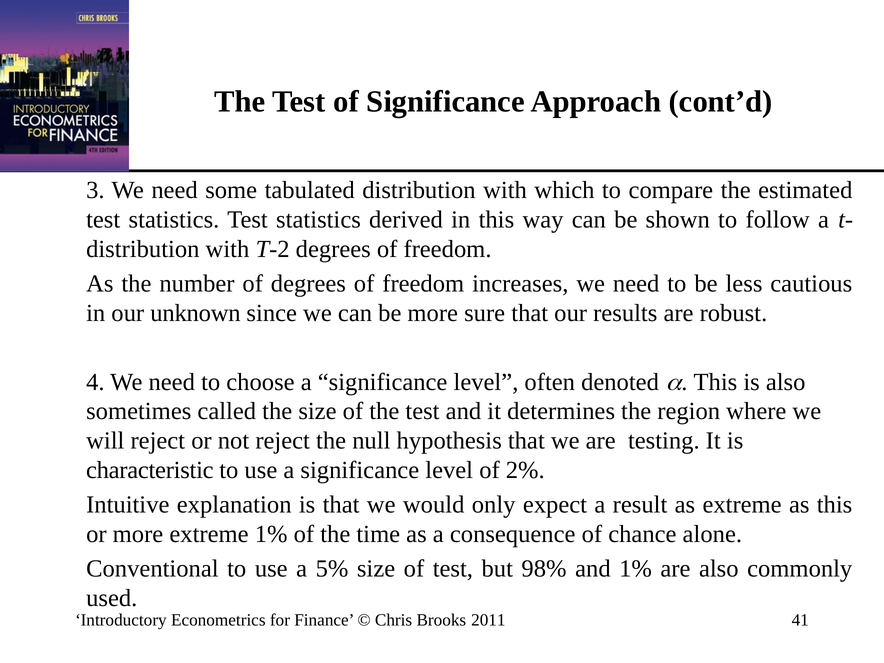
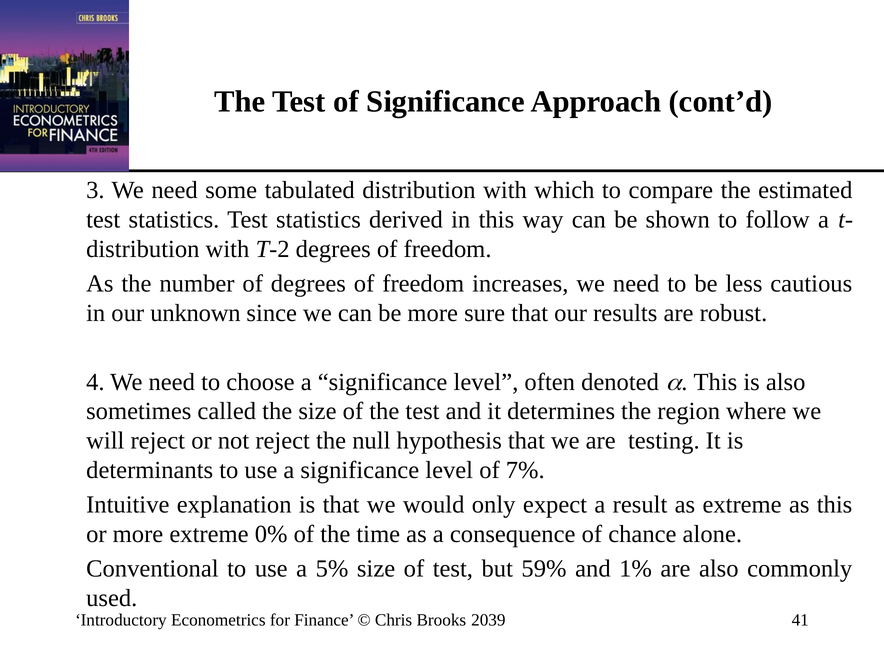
characteristic: characteristic -> determinants (150, 470)
2%: 2% -> 7% (525, 470)
extreme 1%: 1% -> 0% (271, 534)
98%: 98% -> 59% (544, 569)
2011: 2011 -> 2039 (488, 620)
